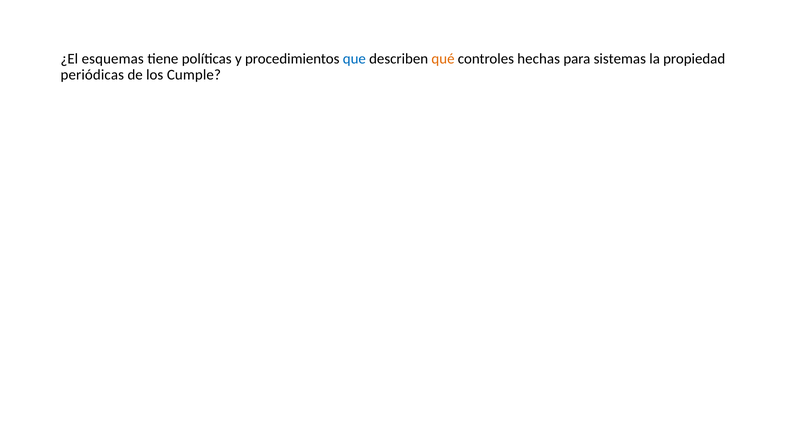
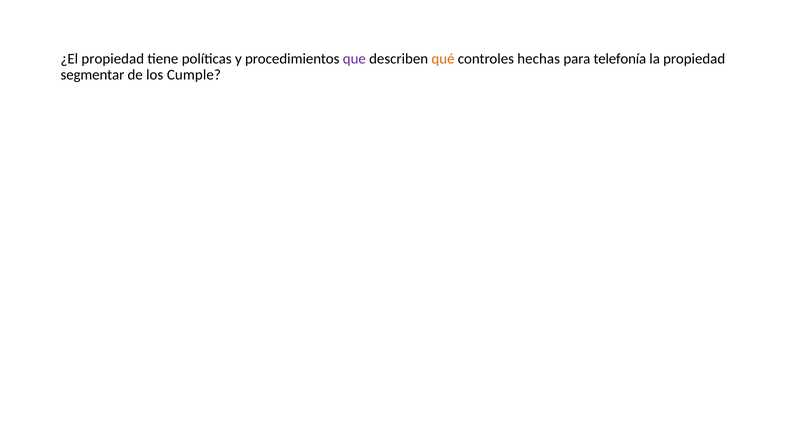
¿El esquemas: esquemas -> propiedad (113, 59)
que colour: blue -> purple (354, 59)
sistemas: sistemas -> telefonía (620, 59)
periódicas: periódicas -> segmentar (92, 75)
